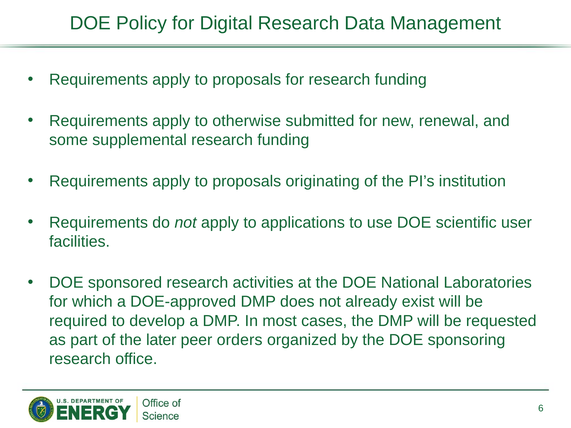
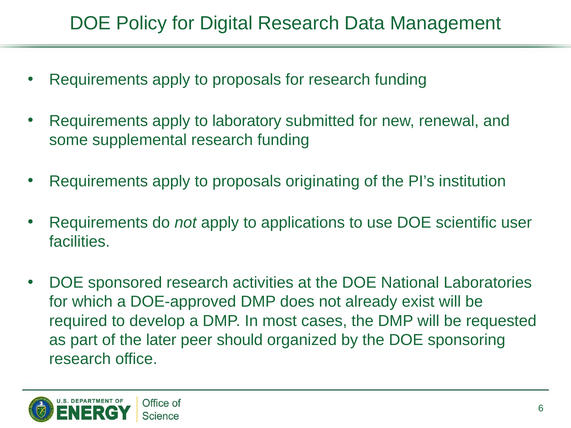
otherwise: otherwise -> laboratory (247, 121)
orders: orders -> should (240, 340)
